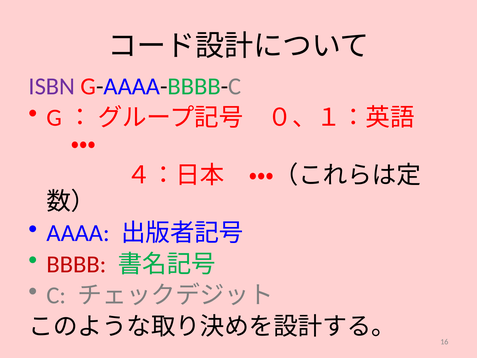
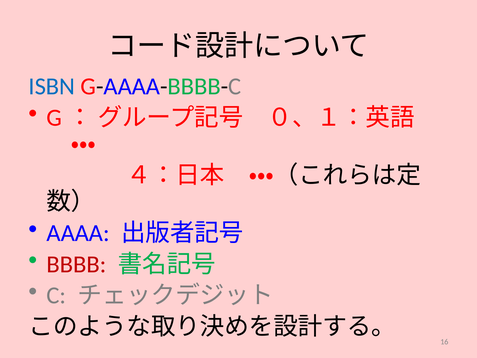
ISBN colour: purple -> blue (52, 86)
